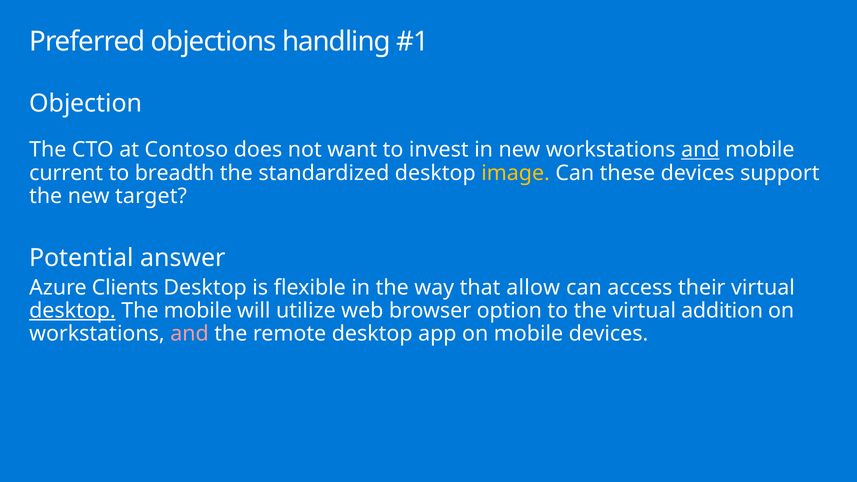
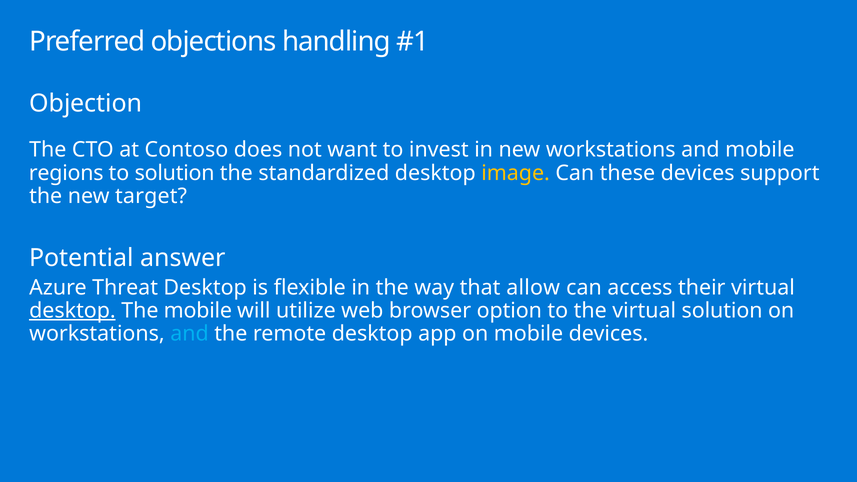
and underline: present -> none (700, 150)
current: current -> regions (66, 173)
to breadth: breadth -> solution (175, 173)
Clients: Clients -> Threat (125, 288)
virtual addition: addition -> solution (722, 311)
and colour: pink -> light blue (189, 334)
